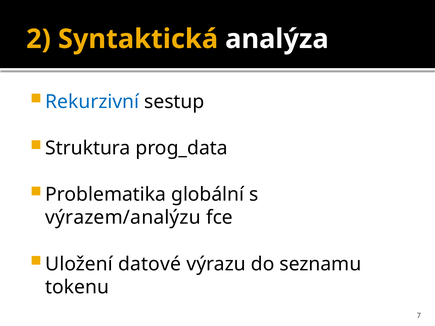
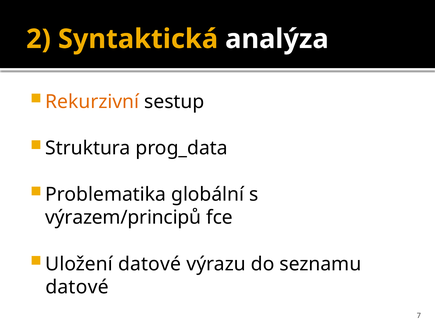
Rekurzivní colour: blue -> orange (92, 102)
výrazem/analýzu: výrazem/analýzu -> výrazem/principů (123, 218)
tokenu: tokenu -> datové (77, 287)
